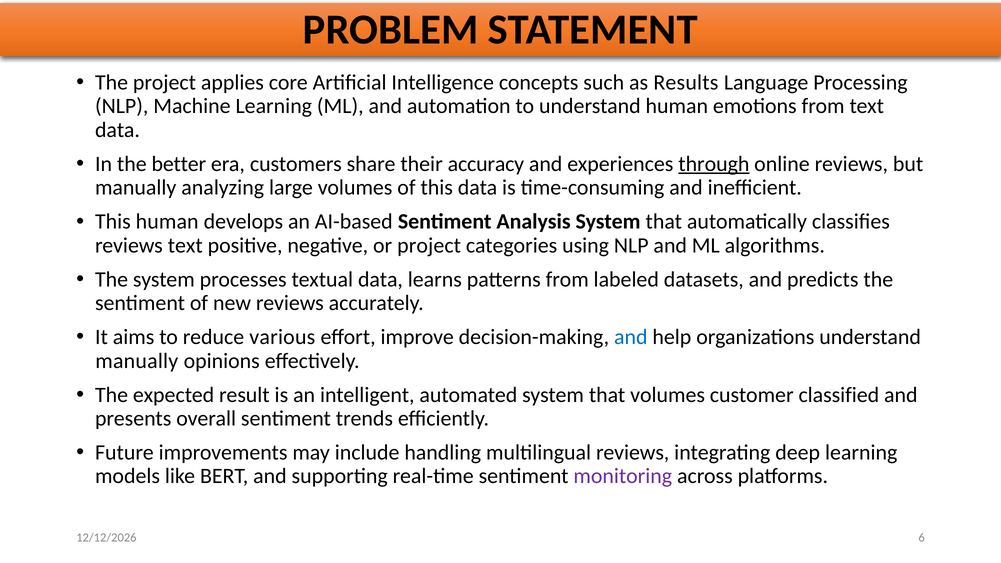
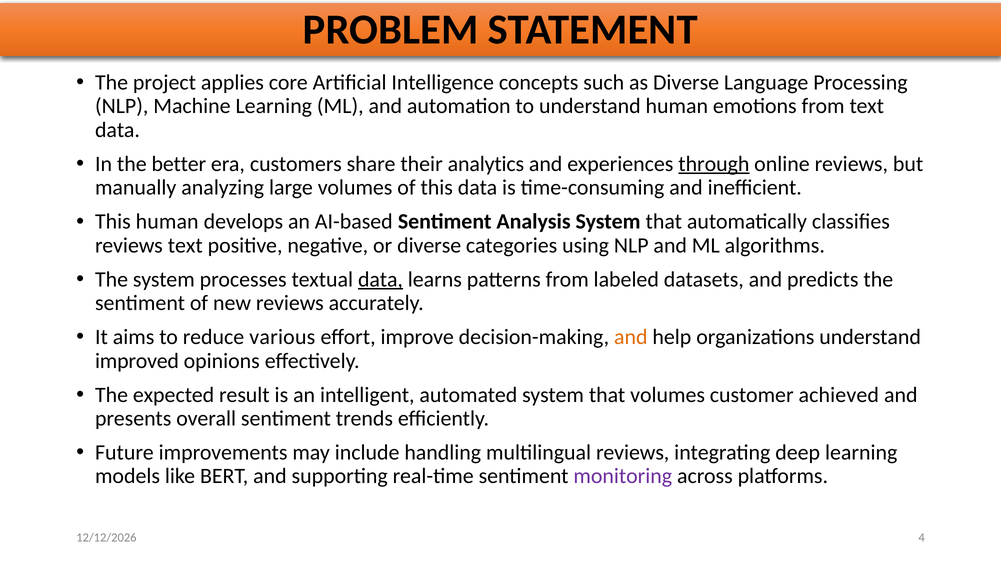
as Results: Results -> Diverse (686, 83)
accuracy: accuracy -> analytics (486, 164)
or project: project -> diverse (429, 245)
data underline: none -> present (381, 279)
and colour: blue -> orange (631, 337)
manually: manually -> improved (137, 361)
classified: classified -> achieved (839, 395)
6: 6 -> 4 (922, 538)
